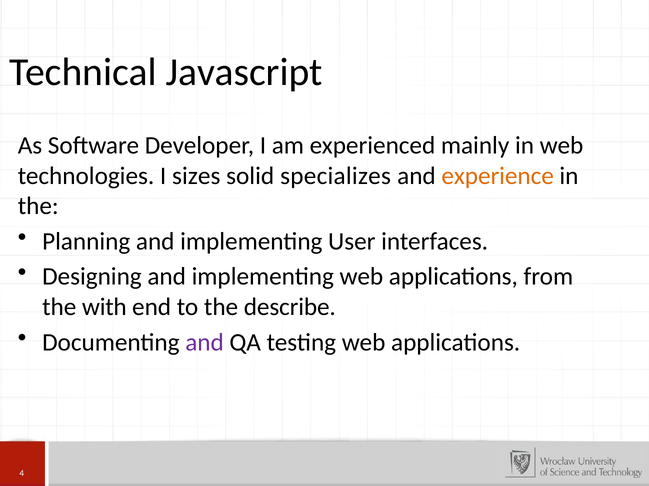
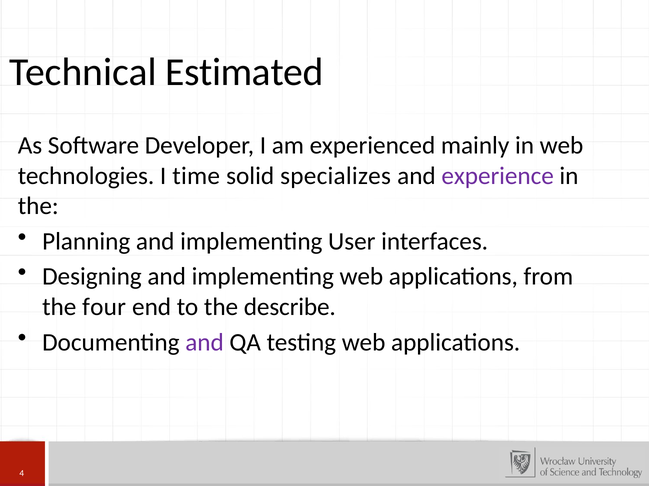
Javascript: Javascript -> Estimated (244, 72)
sizes: sizes -> time (196, 176)
experience colour: orange -> purple (498, 176)
with: with -> four (104, 307)
